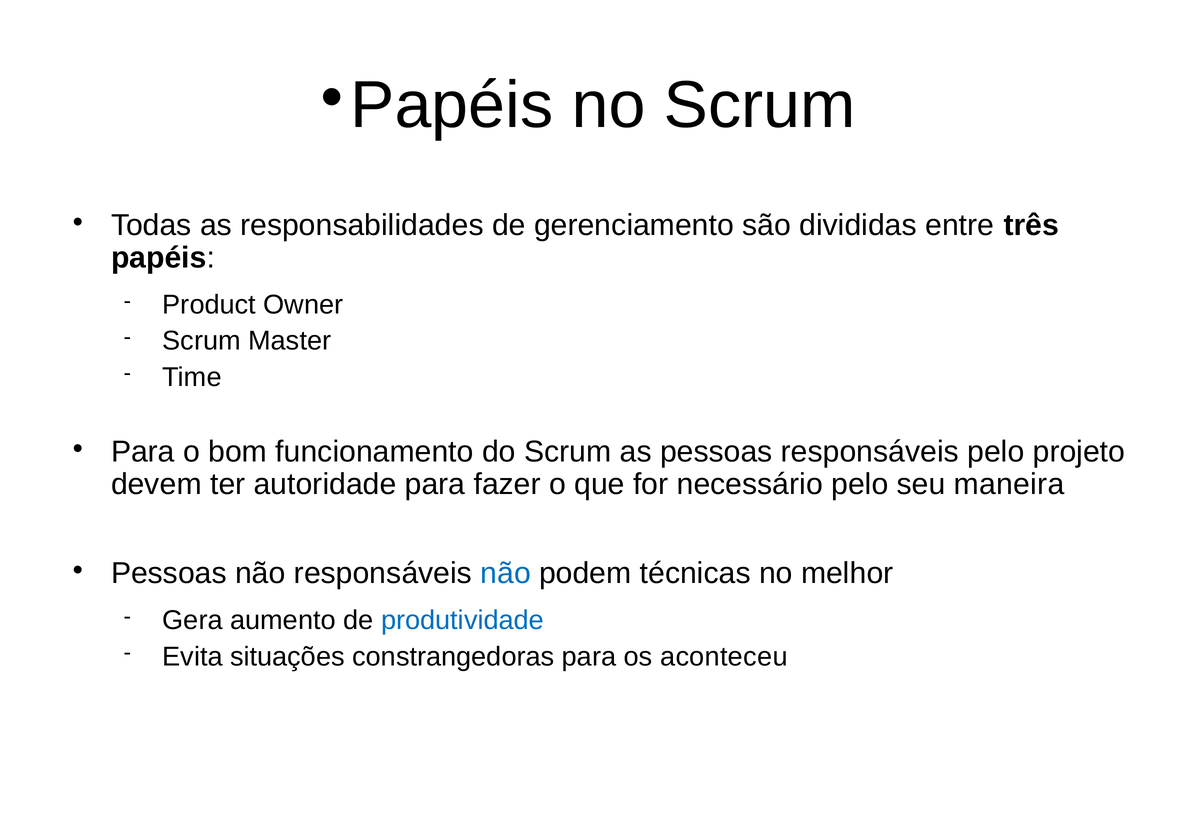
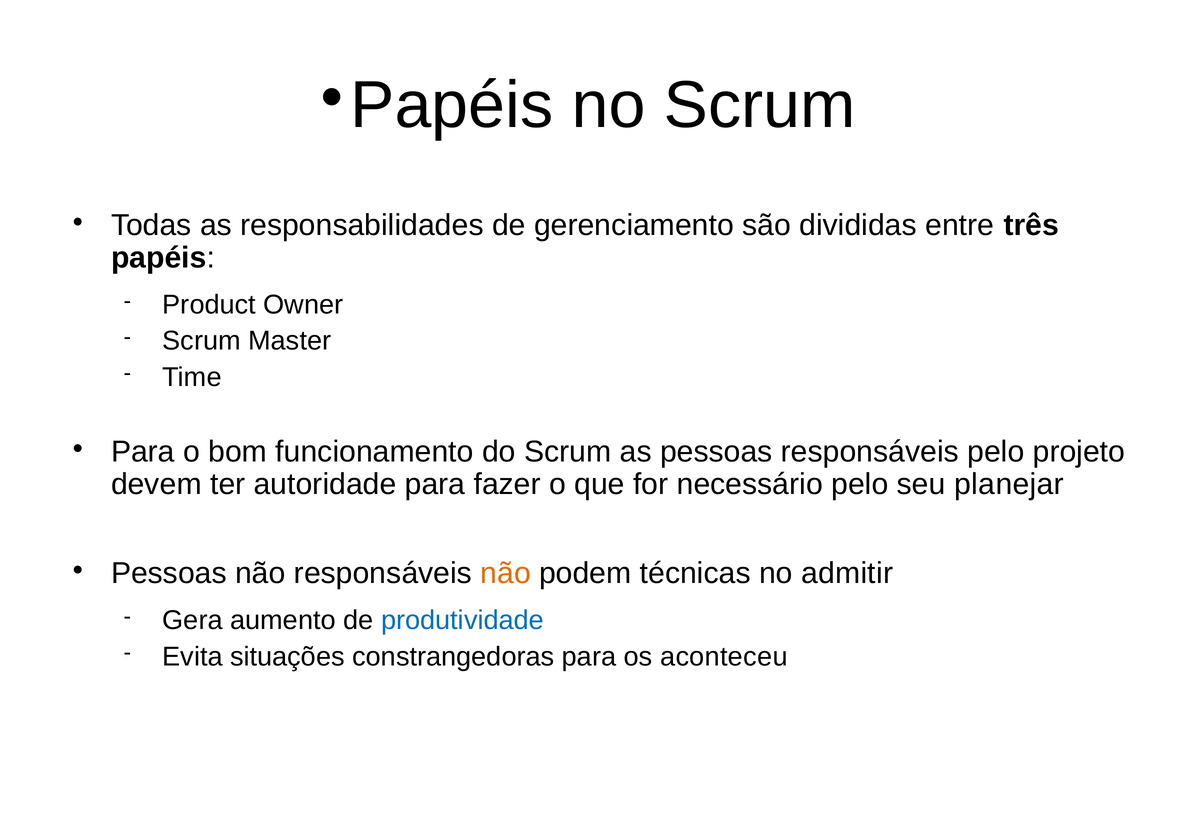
maneira: maneira -> planejar (1009, 484)
não colour: blue -> orange (506, 573)
melhor: melhor -> admitir (847, 573)
